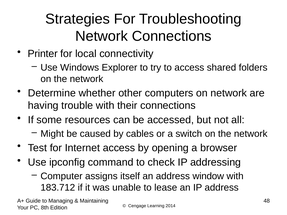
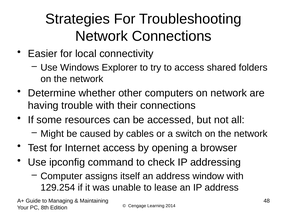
Printer: Printer -> Easier (43, 54)
183.712: 183.712 -> 129.254 (58, 188)
